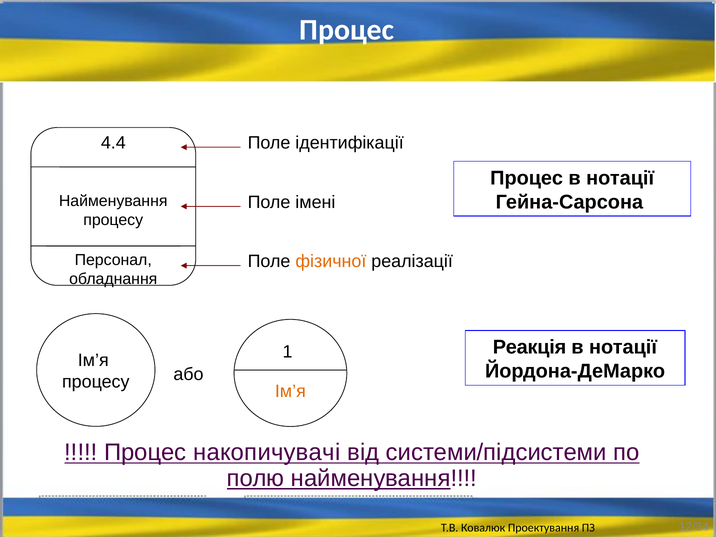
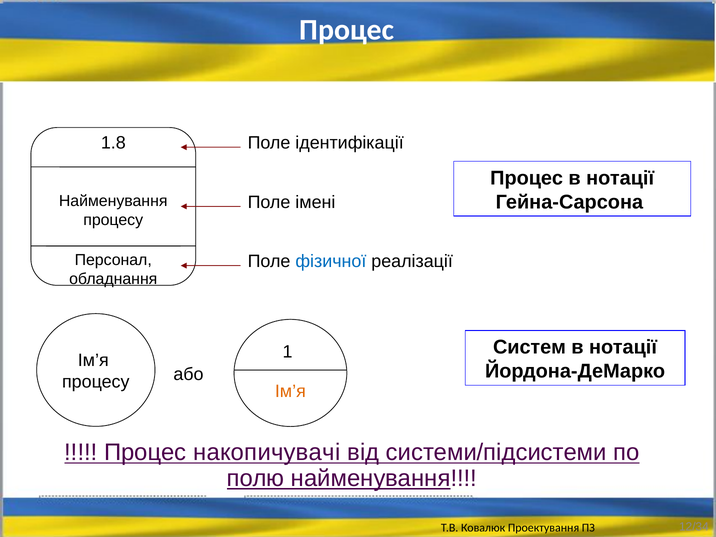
4.4: 4.4 -> 1.8 (113, 143)
фізичної colour: orange -> blue (331, 261)
Реакція: Реакція -> Систем (529, 347)
